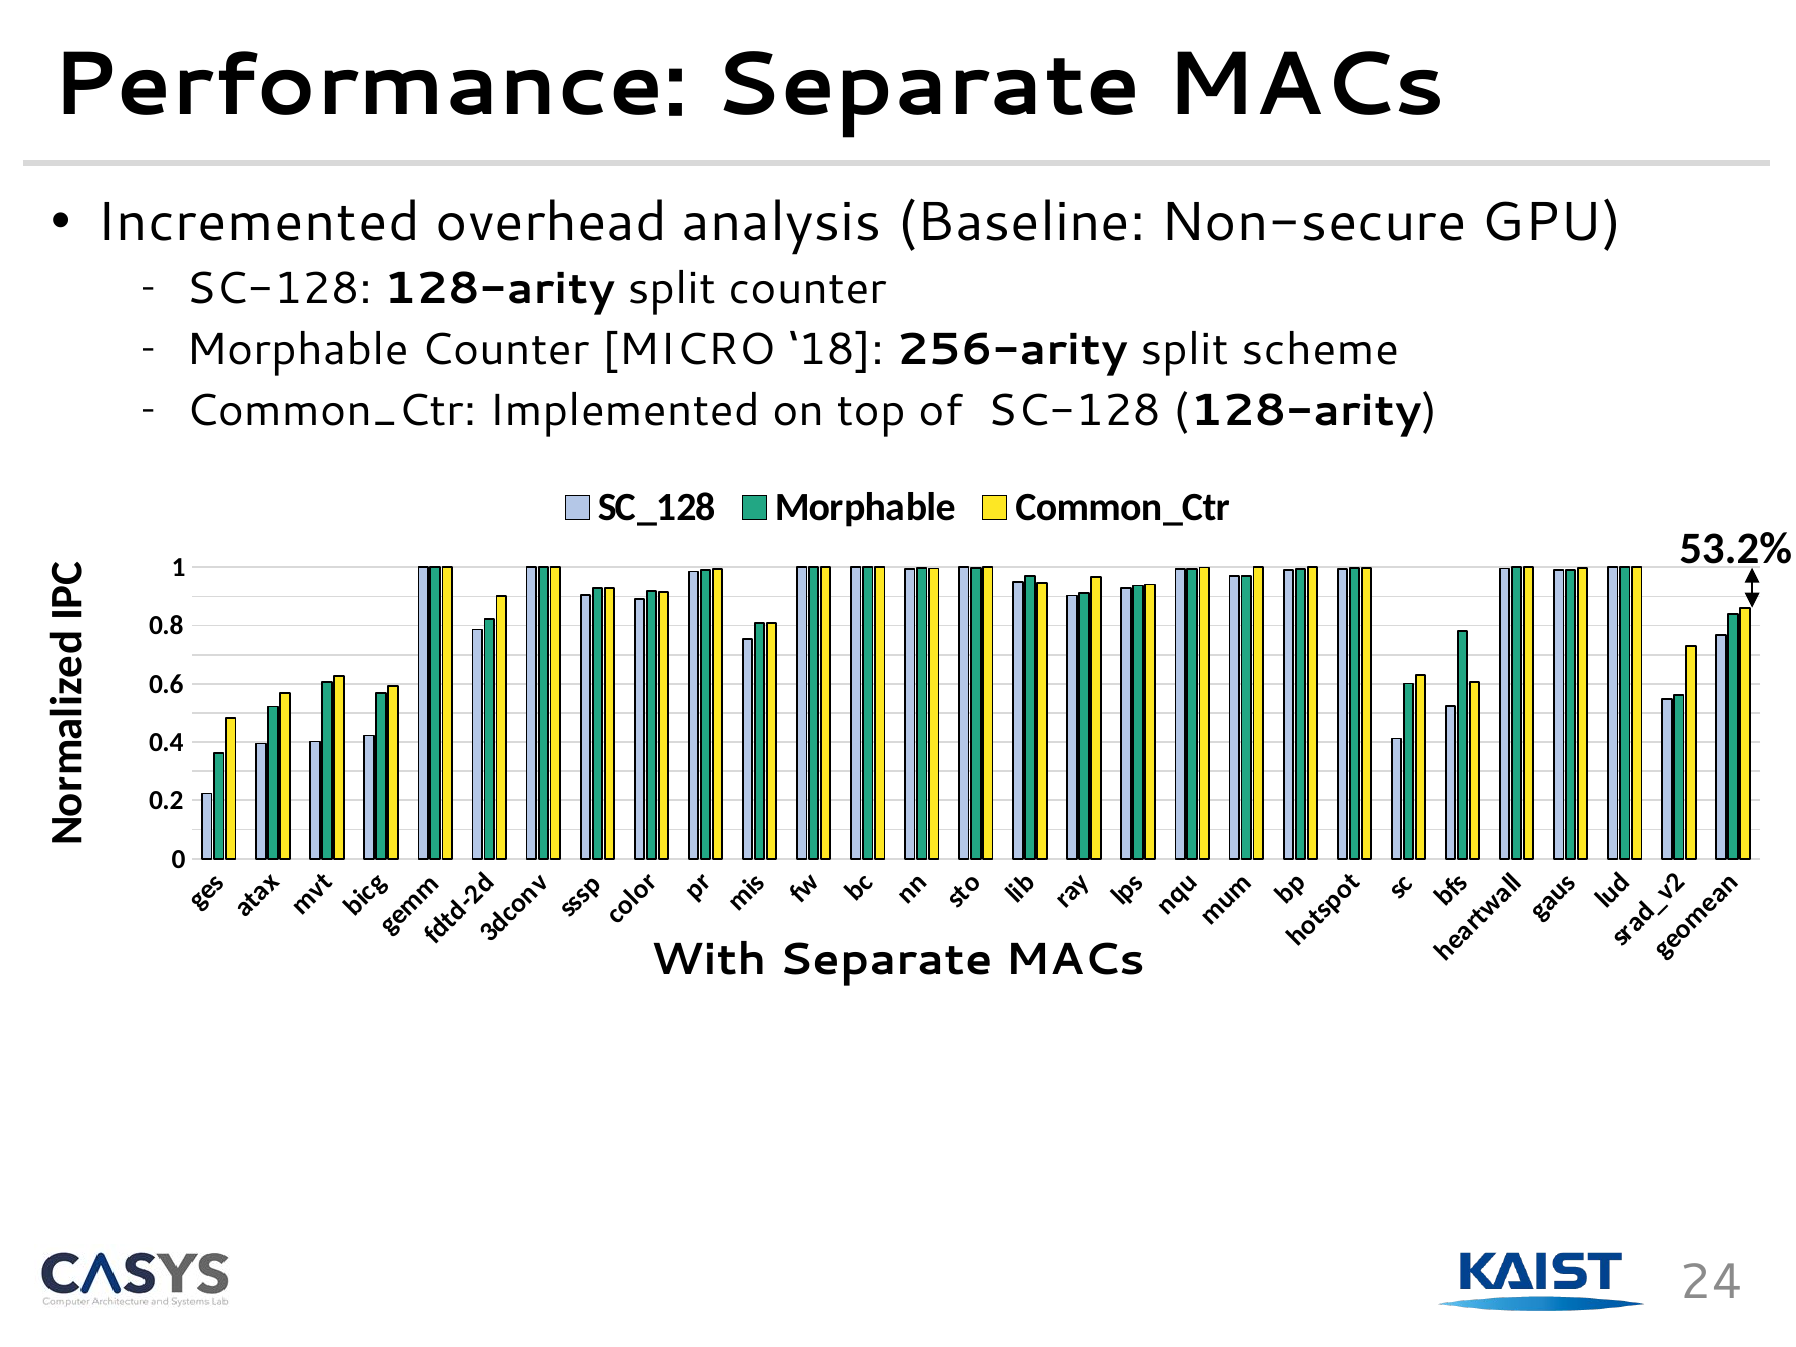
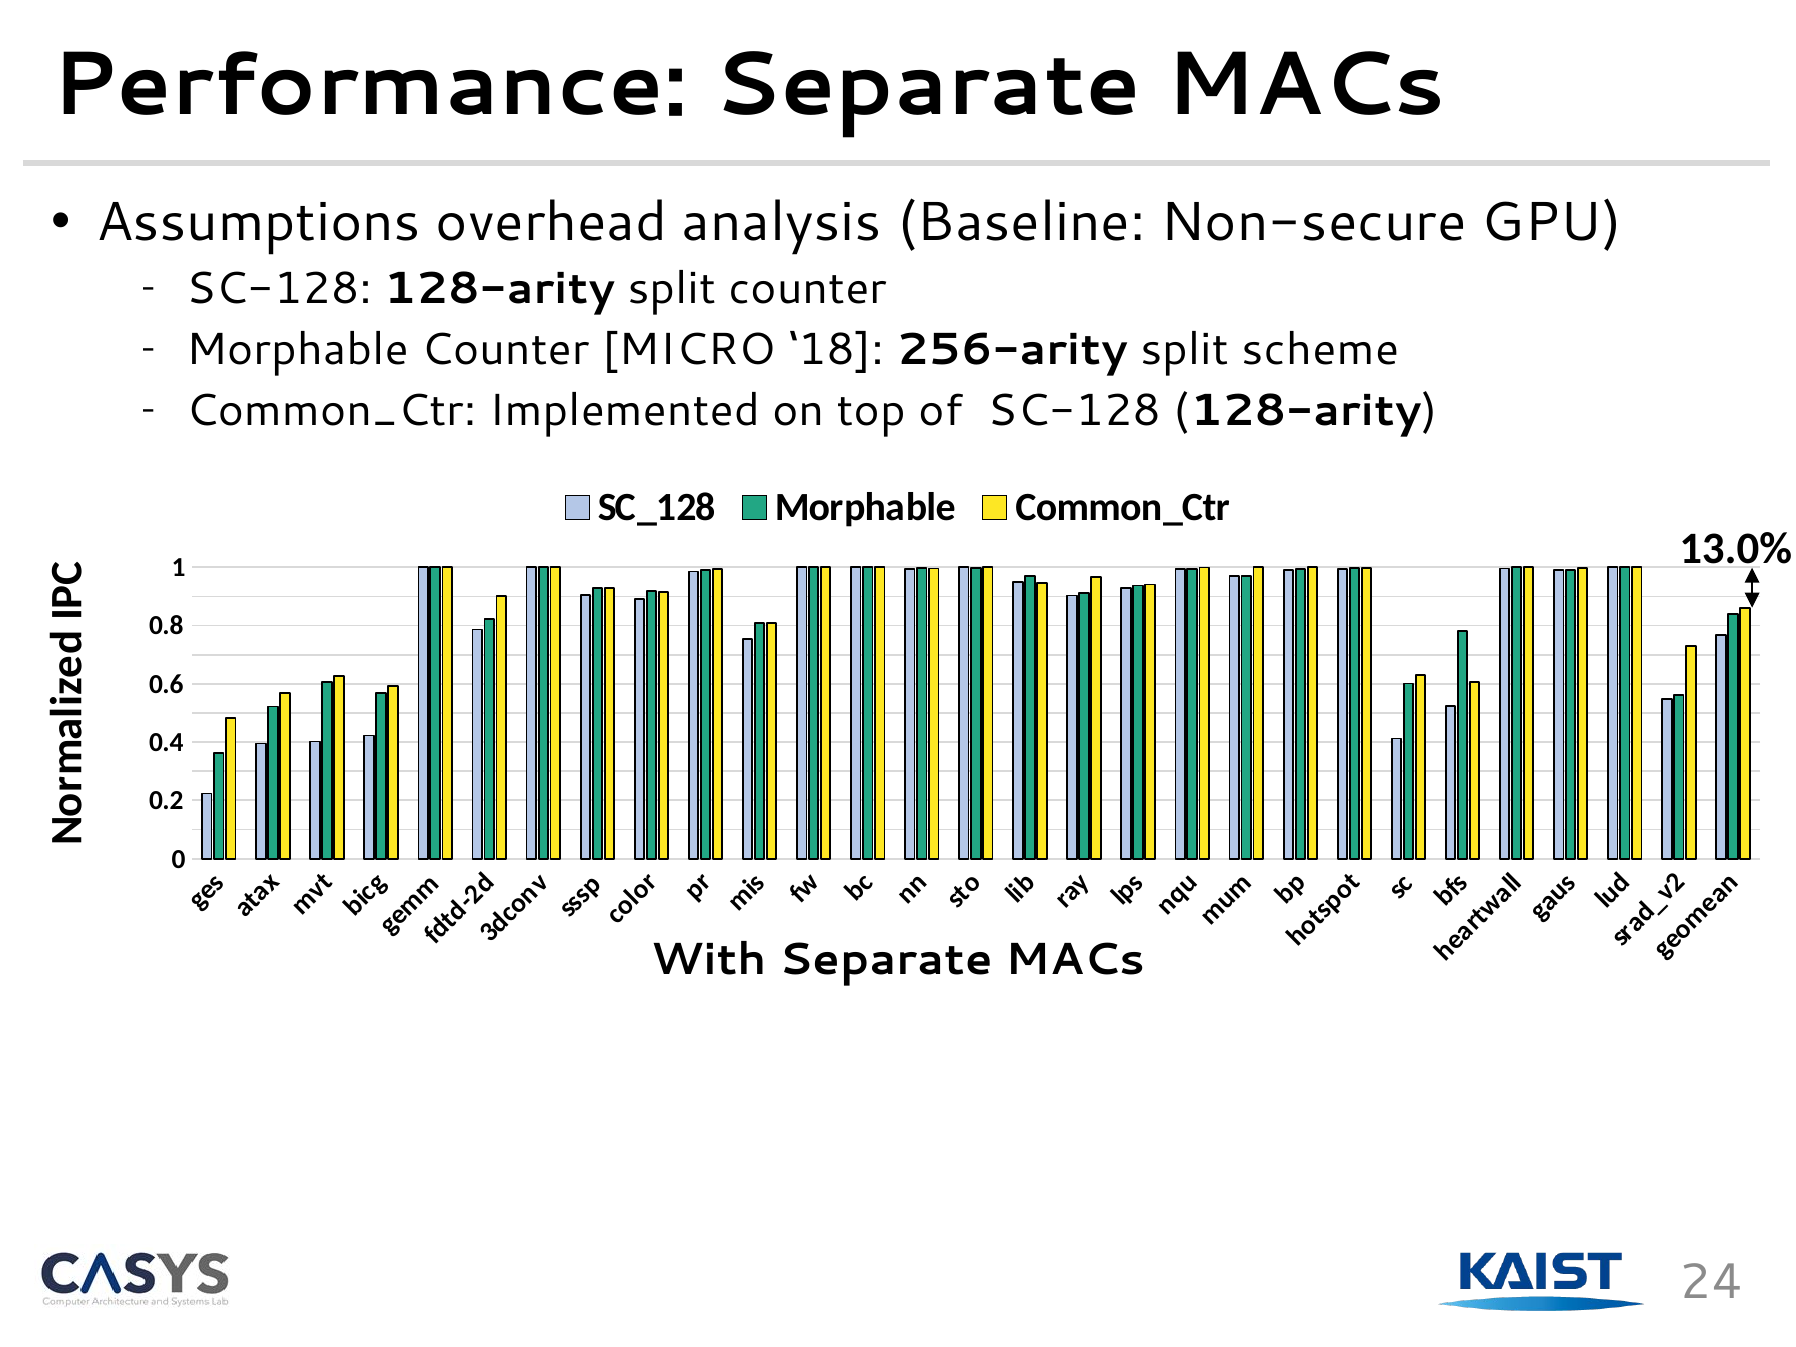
Incremented: Incremented -> Assumptions (258, 222)
53.2%: 53.2% -> 13.0% (1736, 549)
